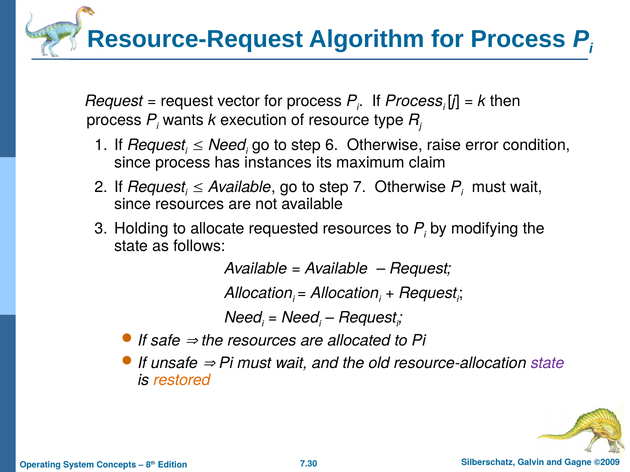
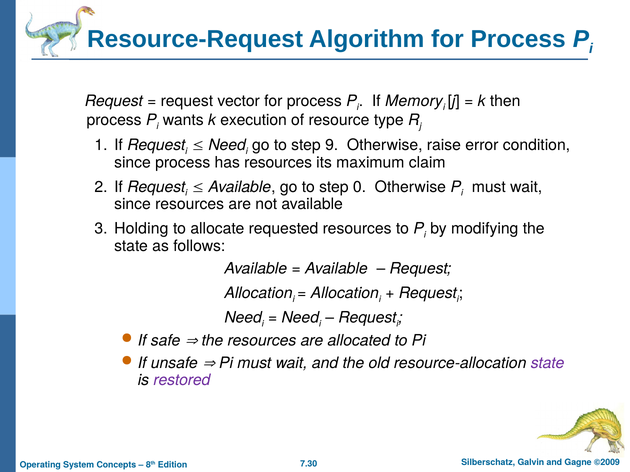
If Process: Process -> Memory (414, 101)
6: 6 -> 9 (332, 145)
has instances: instances -> resources (278, 163)
7: 7 -> 0 (360, 187)
restored colour: orange -> purple (182, 381)
